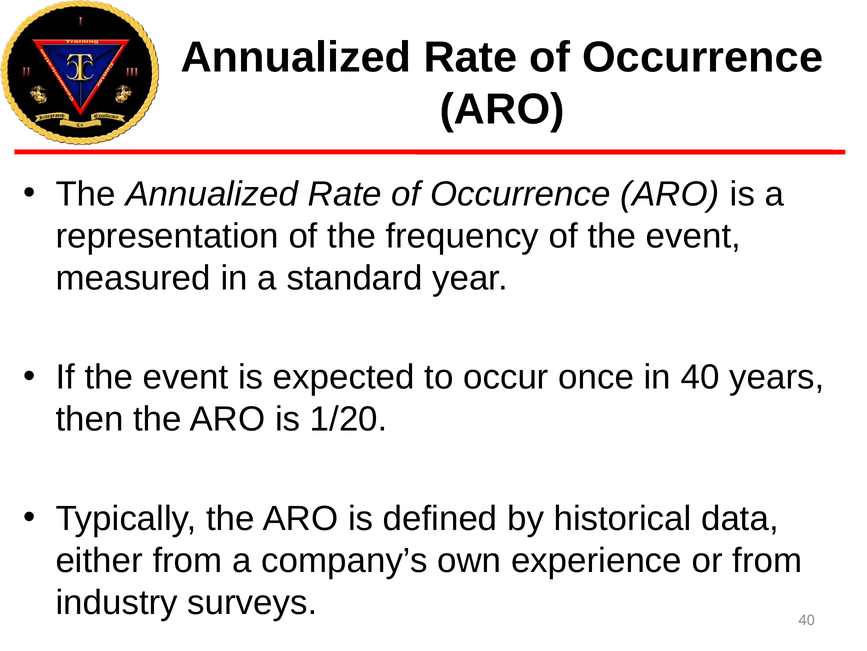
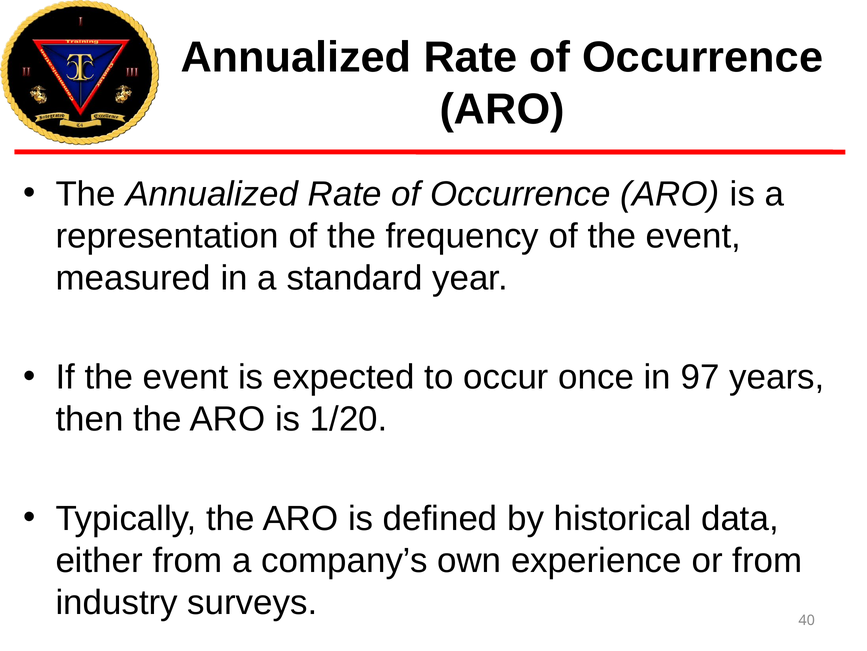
in 40: 40 -> 97 (700, 377)
